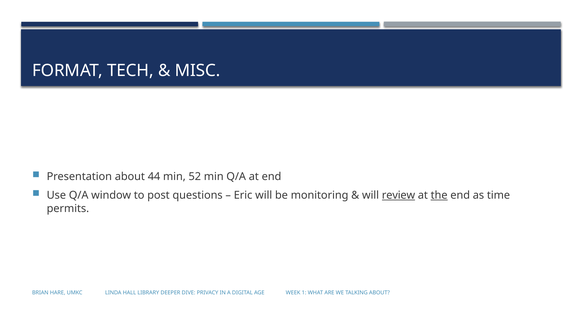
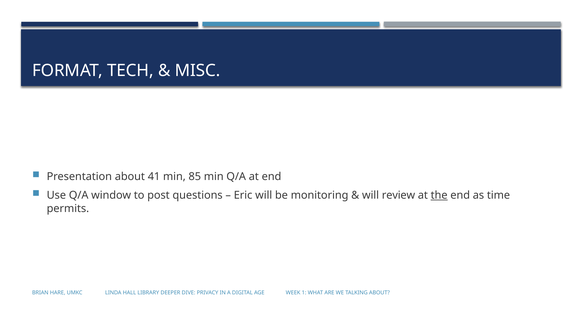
44: 44 -> 41 (154, 177)
52: 52 -> 85 (195, 177)
review underline: present -> none (399, 196)
